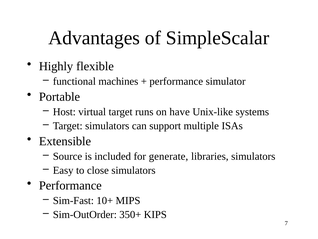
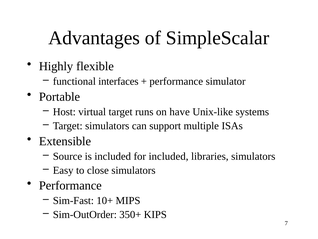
machines: machines -> interfaces (118, 81)
for generate: generate -> included (169, 156)
